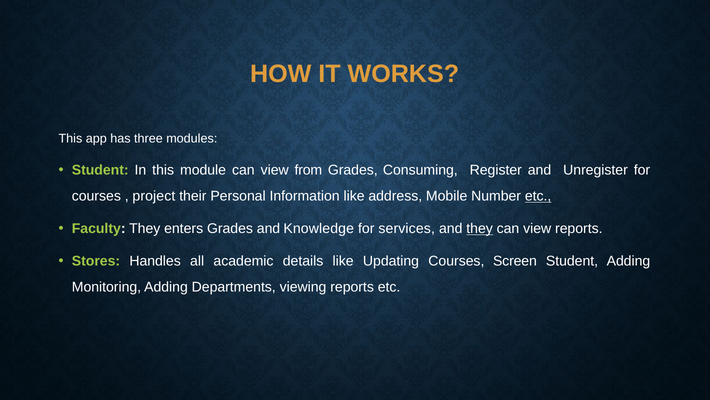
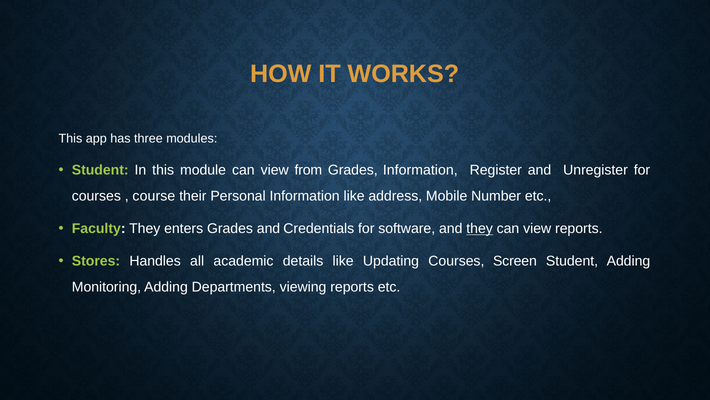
Grades Consuming: Consuming -> Information (420, 170)
project: project -> course (154, 196)
etc underline: present -> none (538, 196)
Knowledge: Knowledge -> Credentials (319, 228)
services: services -> software (407, 228)
